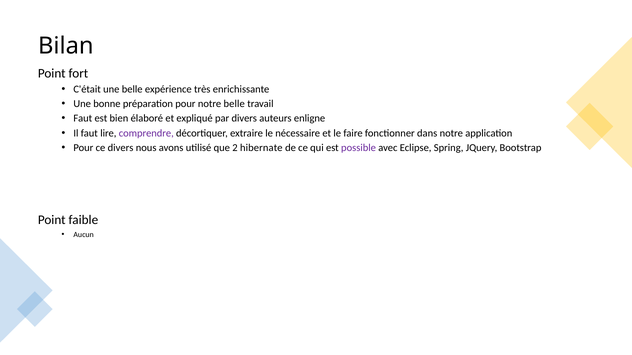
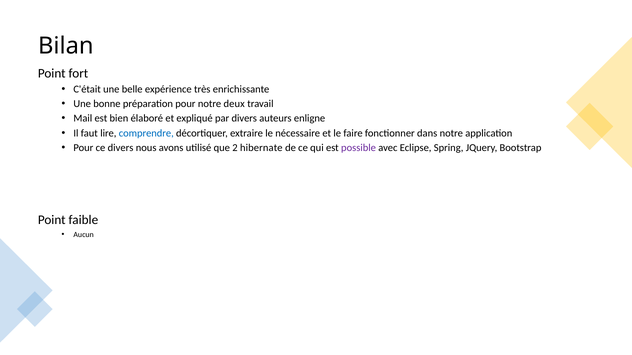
notre belle: belle -> deux (234, 104)
Faut: Faut -> Mail (83, 119)
comprendre colour: purple -> blue (146, 133)
